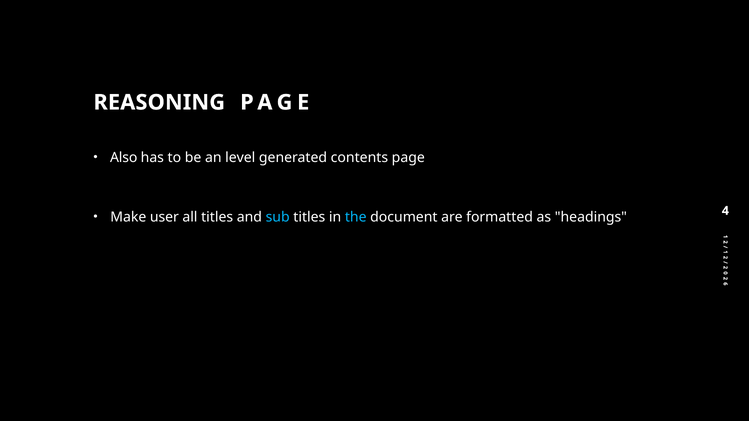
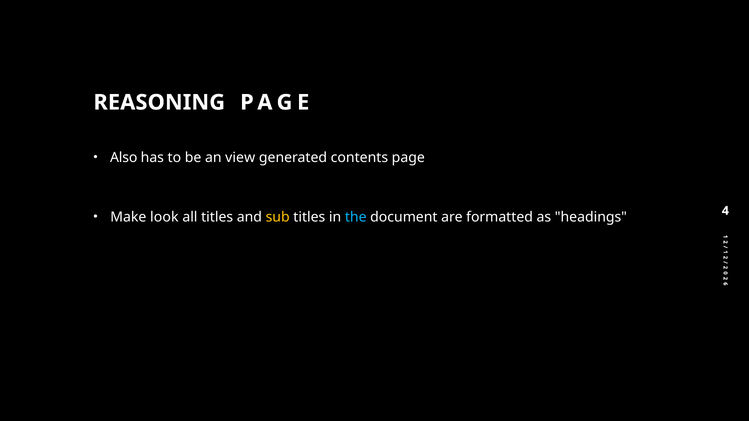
level: level -> view (240, 158)
user: user -> look (164, 217)
sub colour: light blue -> yellow (278, 217)
